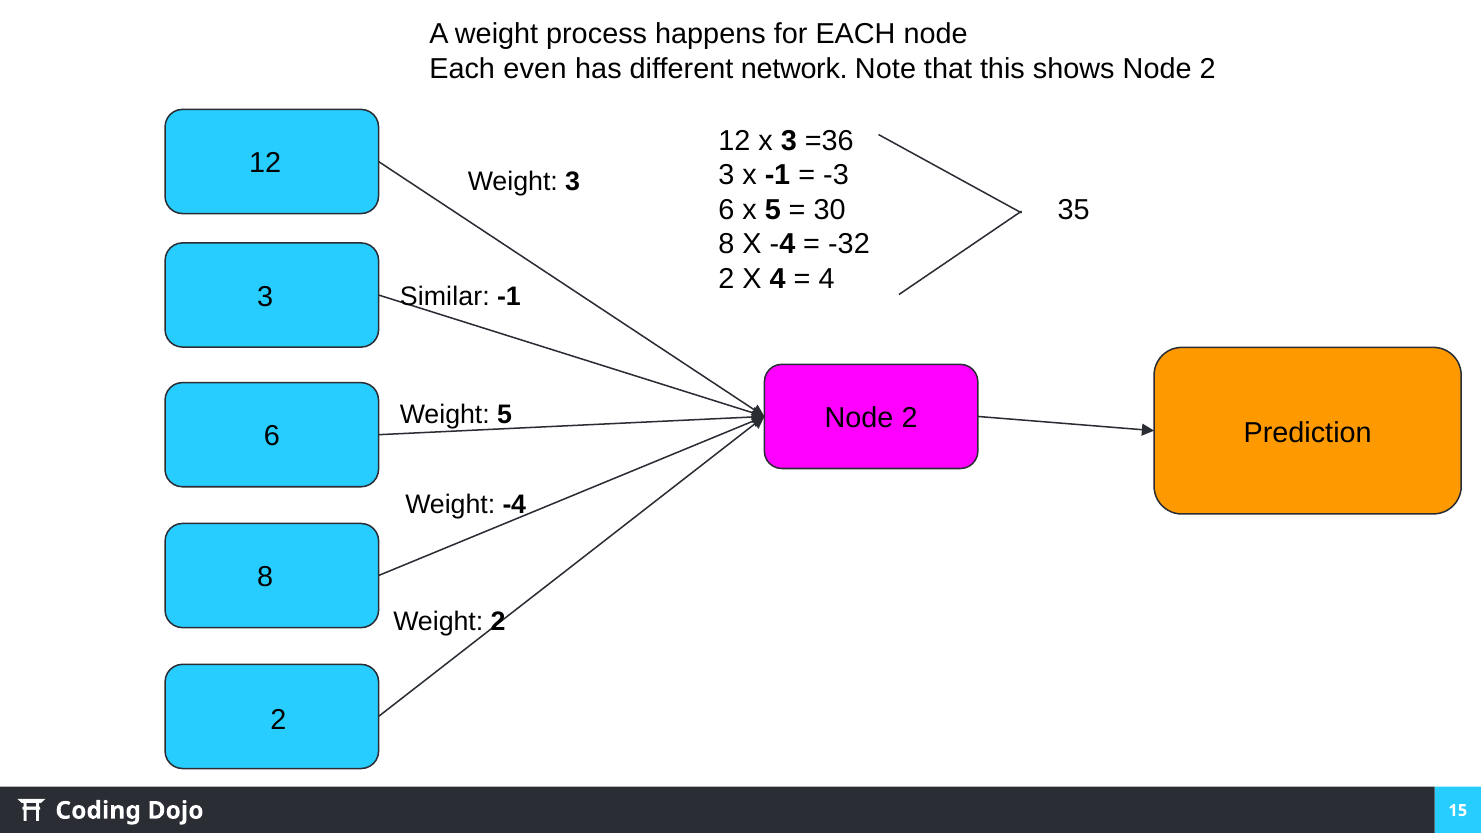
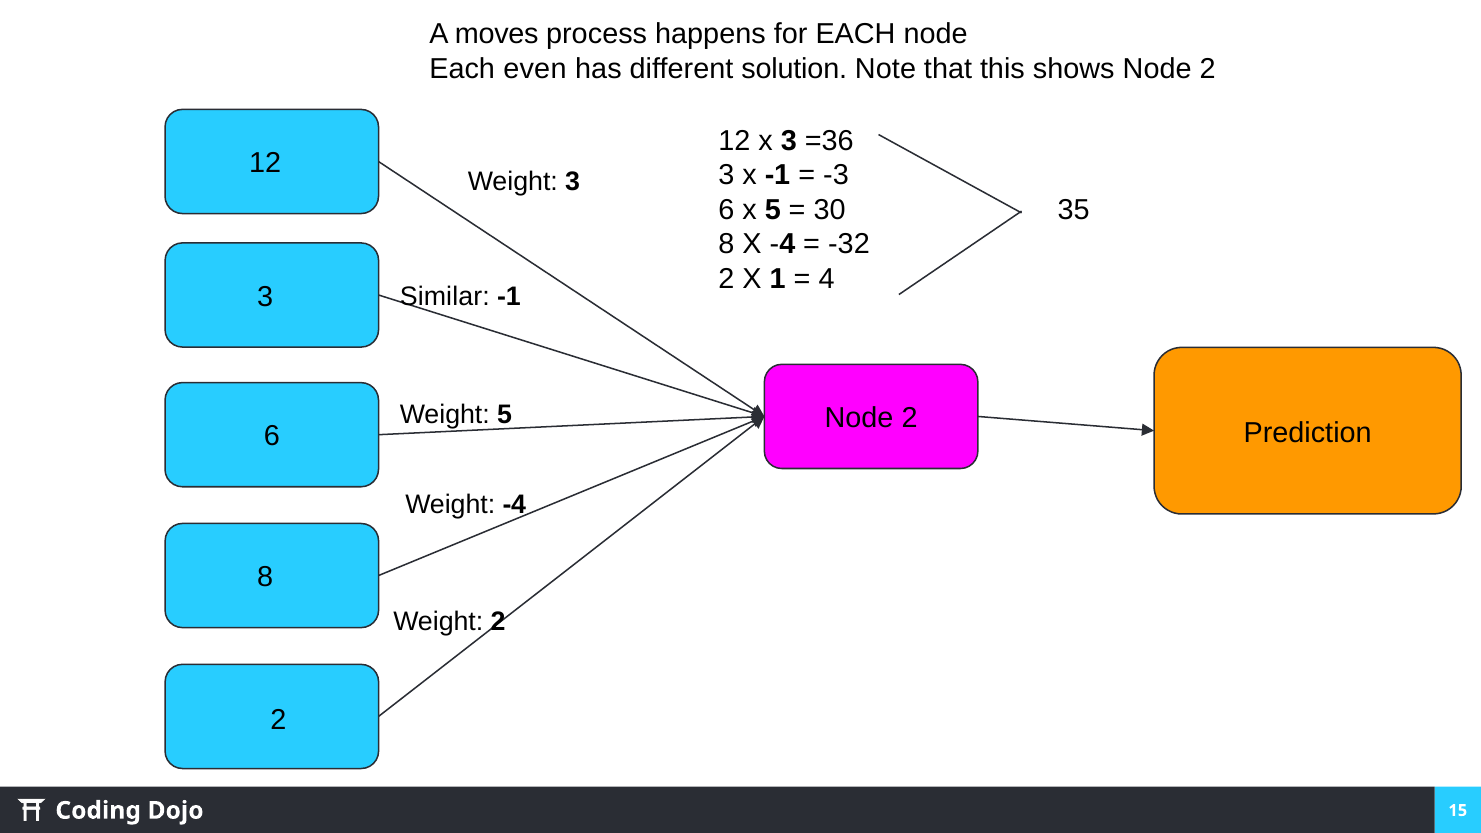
A weight: weight -> moves (497, 34)
network: network -> solution (794, 69)
X 4: 4 -> 1 (778, 279)
